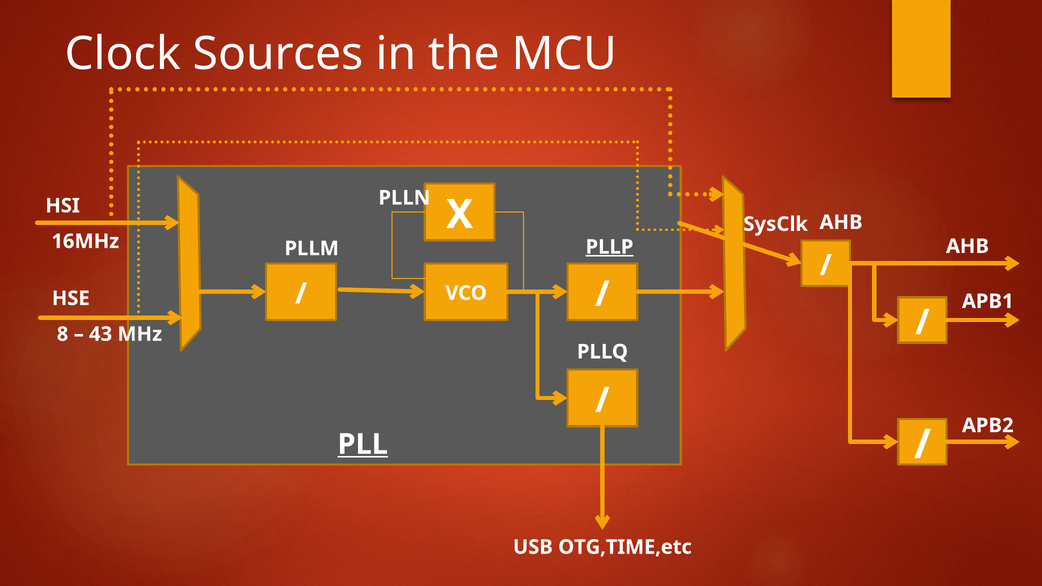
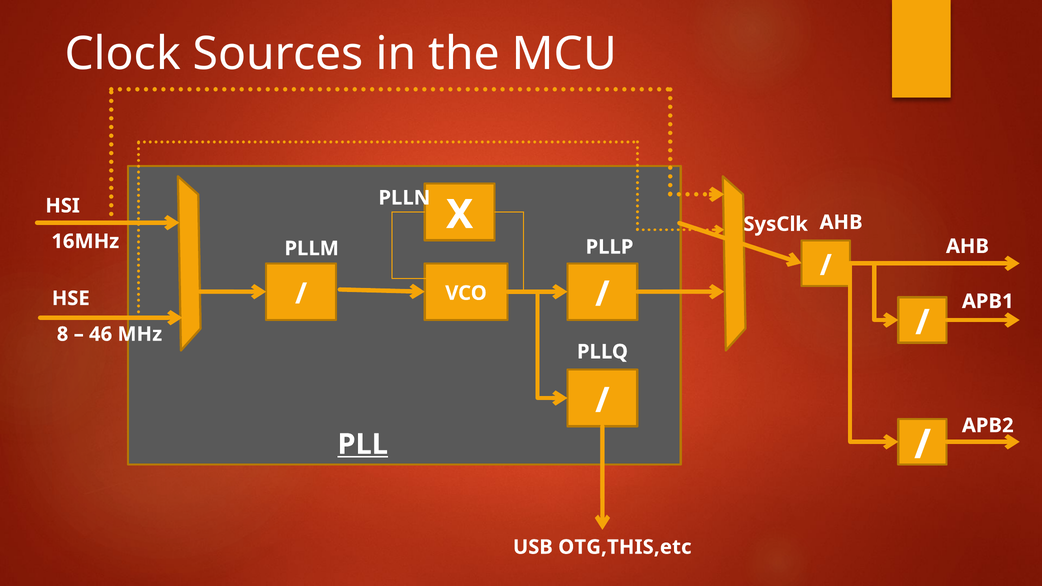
PLLP underline: present -> none (609, 247)
43: 43 -> 46 (101, 334)
OTG,TIME,etc: OTG,TIME,etc -> OTG,THIS,etc (625, 547)
